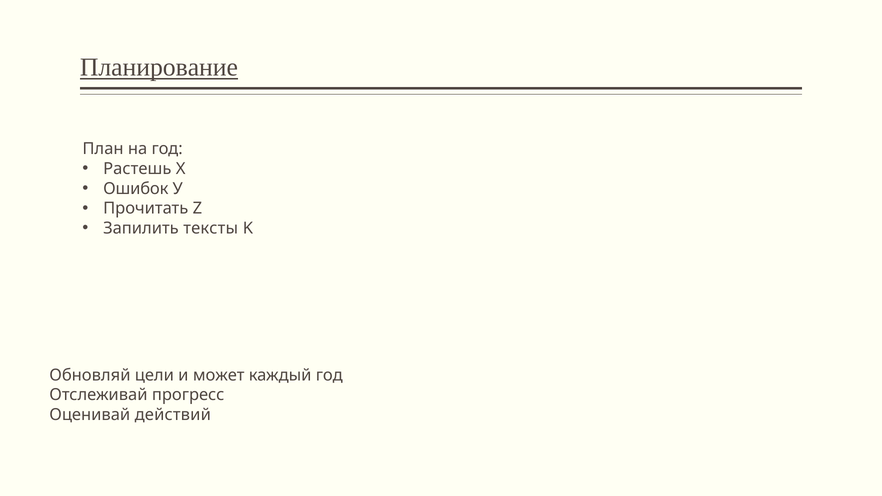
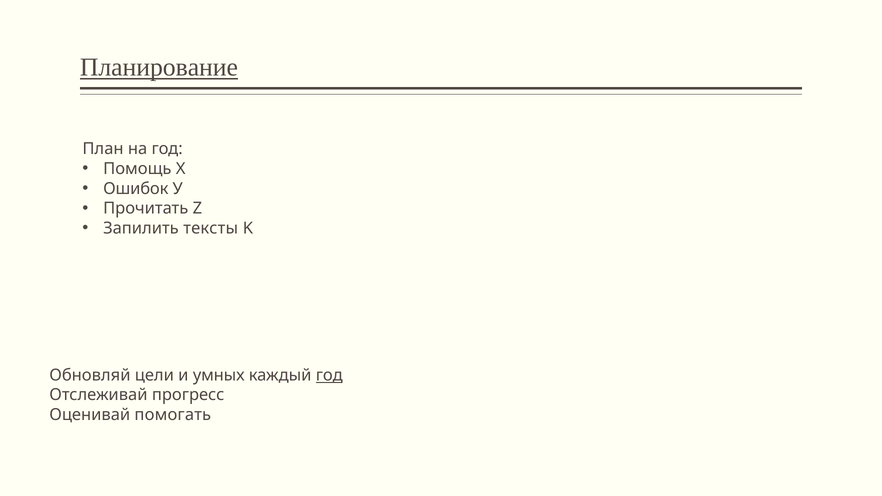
Растешь: Растешь -> Помощь (137, 169)
может: может -> умных (219, 375)
год underline: none -> present (329, 375)
действий: действий -> помогать (173, 415)
